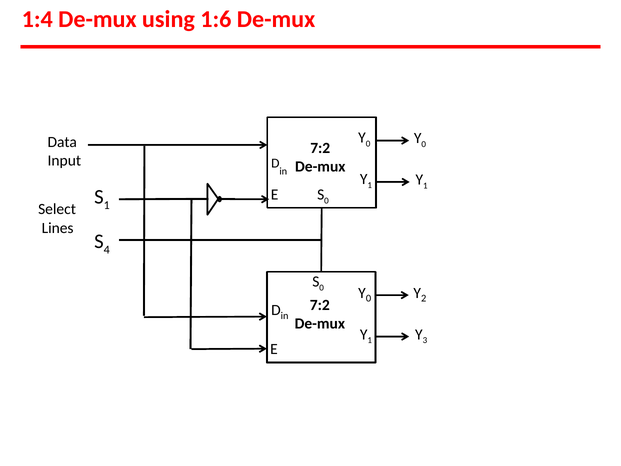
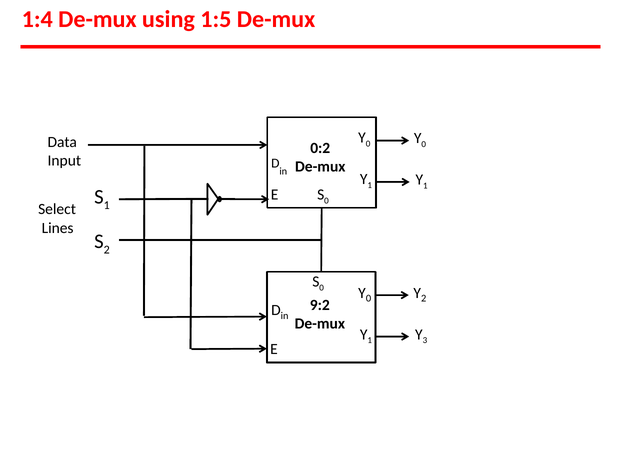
1:6: 1:6 -> 1:5 (216, 19)
7:2: 7:2 -> 0:2 (320, 148)
4: 4 -> 2 (107, 250)
7:2: 7:2 -> 9:2 (320, 305)
